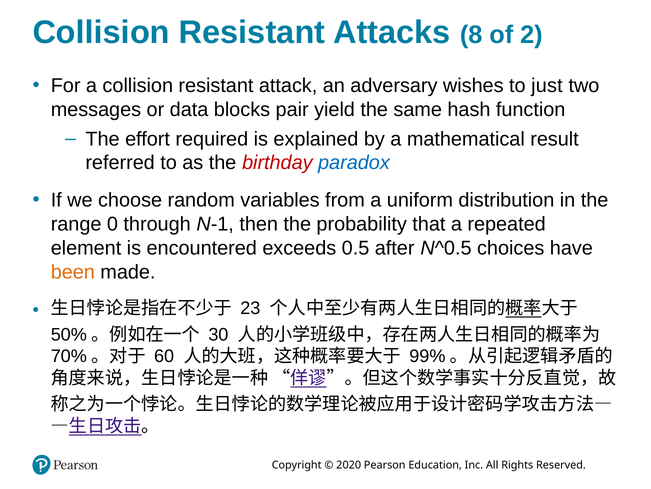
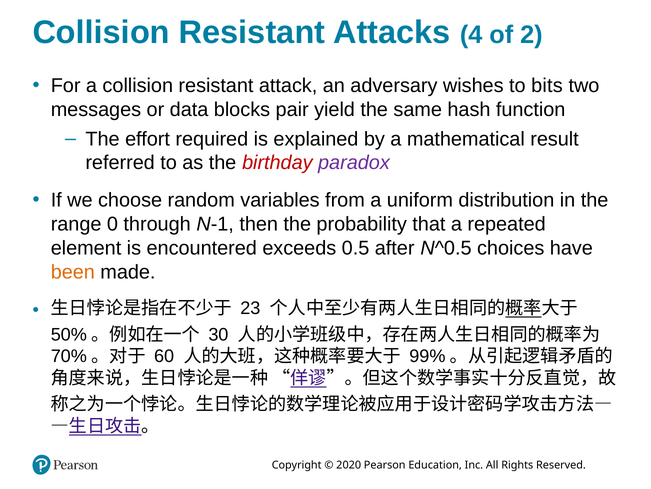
8: 8 -> 4 (471, 35)
just: just -> bits (547, 86)
paradox colour: blue -> purple (354, 163)
